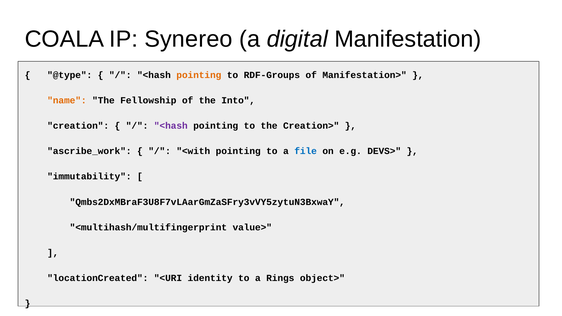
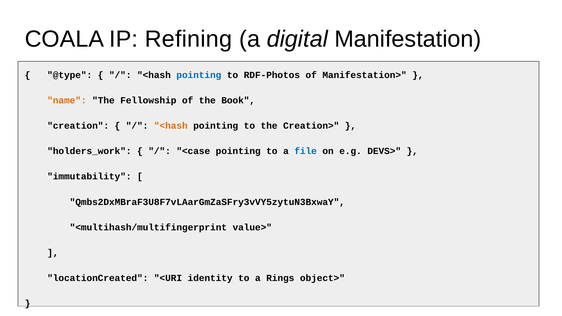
Synereo: Synereo -> Refining (188, 39)
pointing colour: orange -> blue (199, 75)
RDF-Groups: RDF-Groups -> RDF-Photos (272, 75)
Into: Into -> Book (238, 100)
<hash colour: purple -> orange (171, 126)
ascribe_work: ascribe_work -> holders_work (89, 151)
<with: <with -> <case (193, 151)
